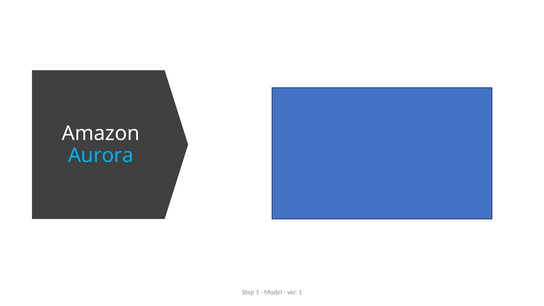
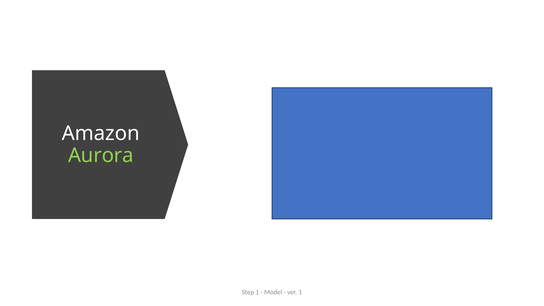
Aurora colour: light blue -> light green (101, 155)
